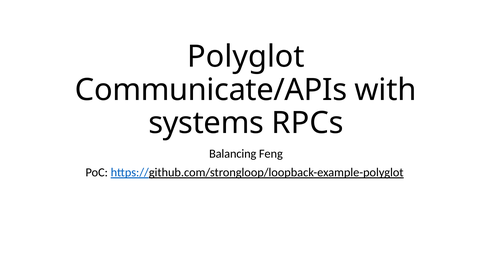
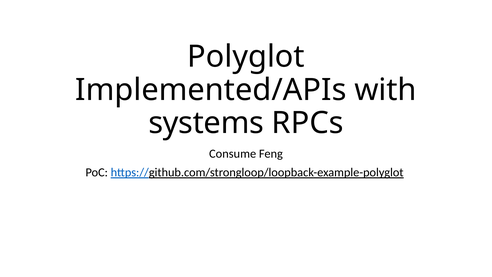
Communicate/APIs: Communicate/APIs -> Implemented/APIs (211, 90)
Balancing: Balancing -> Consume (233, 154)
